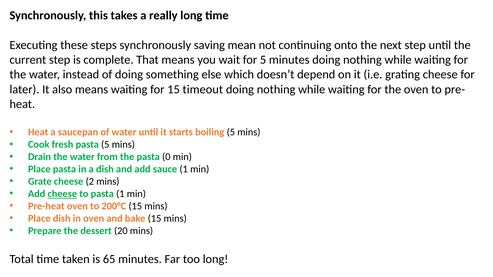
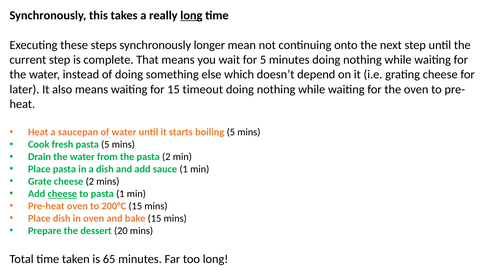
long underline: none -> present (191, 15)
saving: saving -> longer (209, 45)
pasta 0: 0 -> 2 (166, 157)
